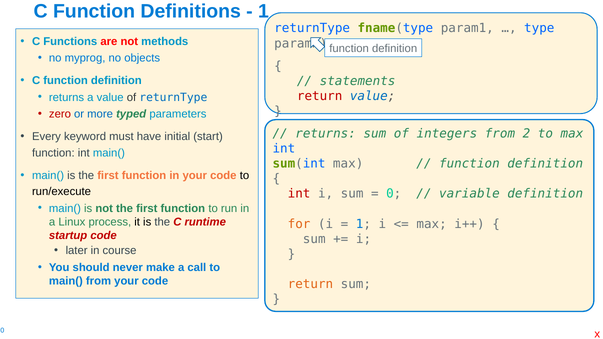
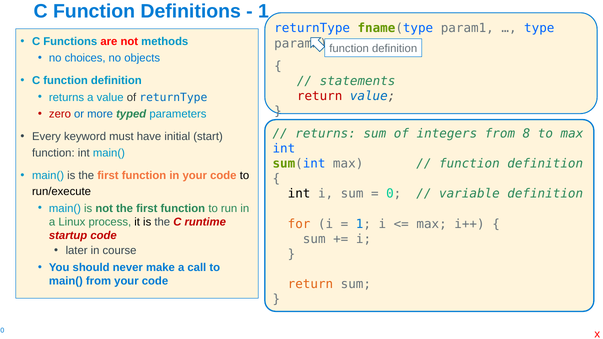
myprog: myprog -> choices (85, 58)
2: 2 -> 8 (526, 134)
int colour: red -> black (299, 194)
